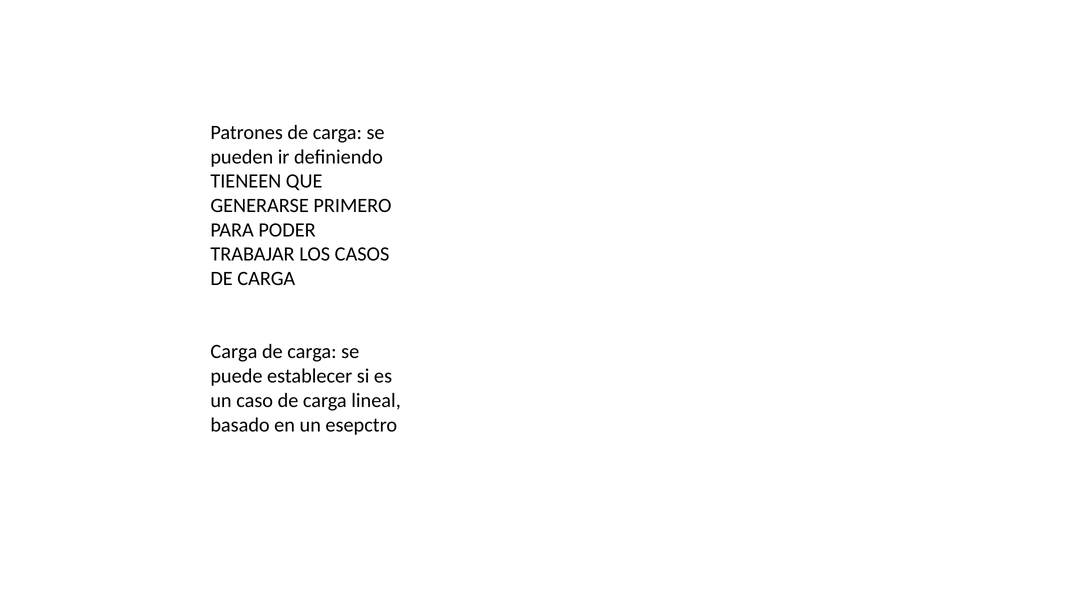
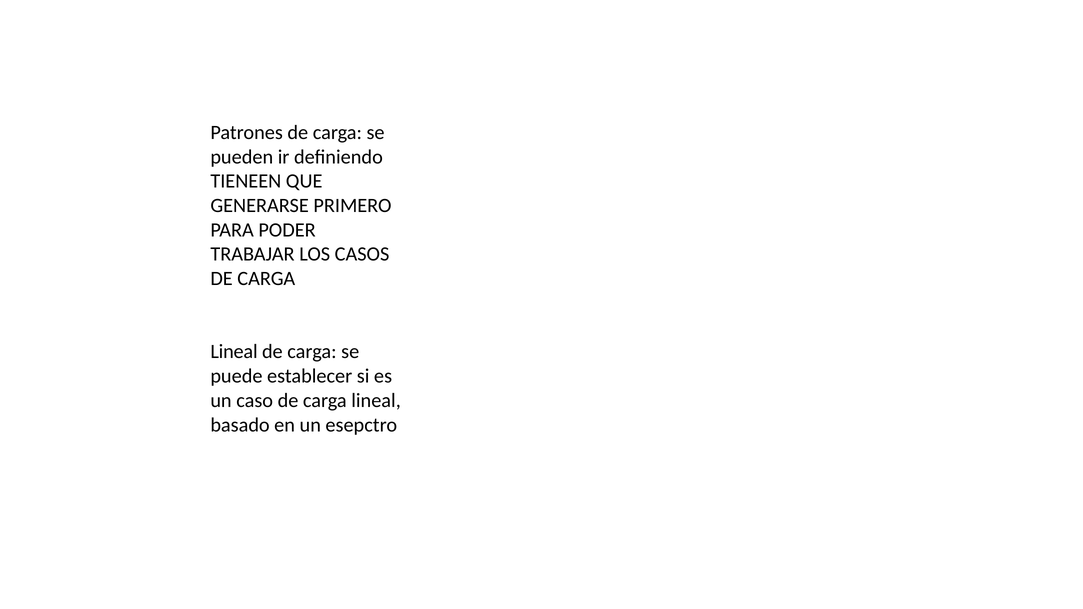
Carga: Carga -> Lineal (234, 352)
